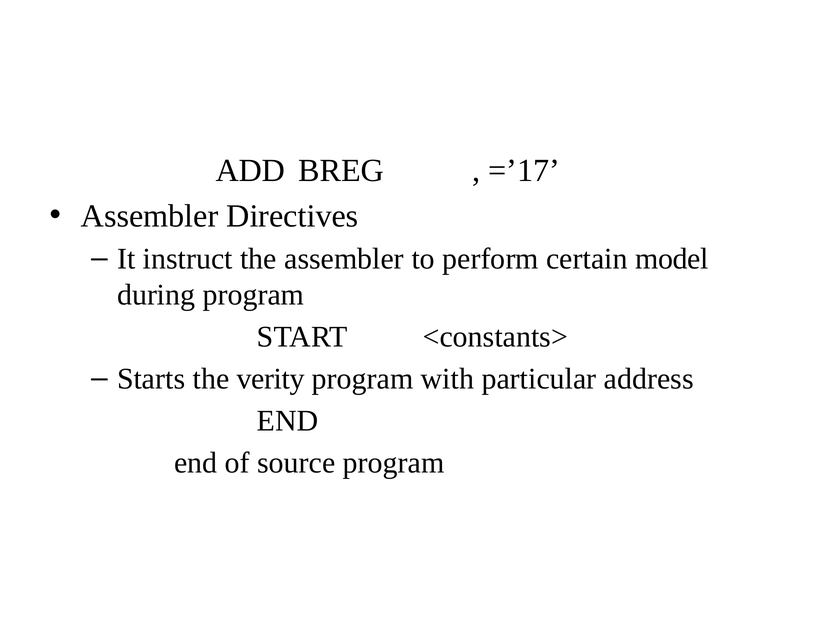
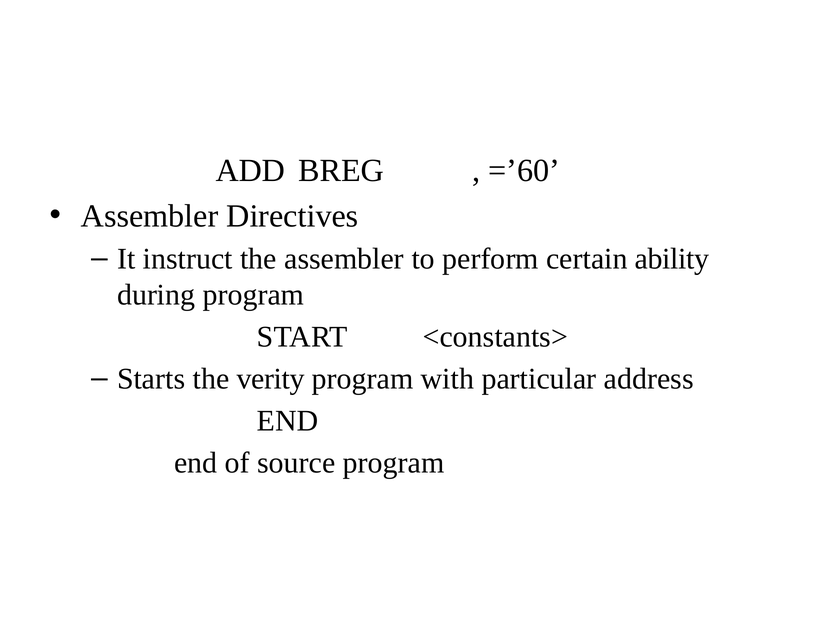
=’17: =’17 -> =’60 (524, 171)
model: model -> ability (672, 259)
